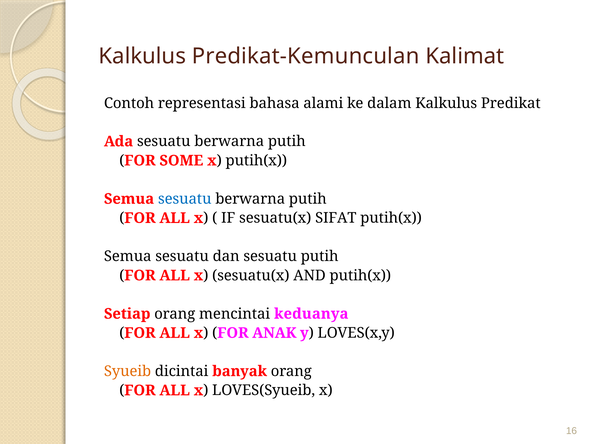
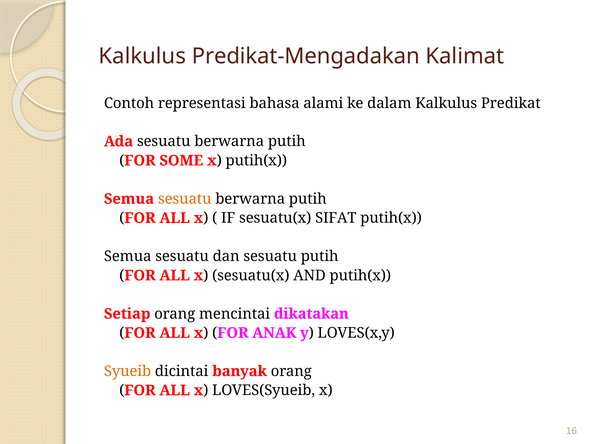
Predikat-Kemunculan: Predikat-Kemunculan -> Predikat-Mengadakan (306, 56)
sesuatu colour: blue -> orange (185, 199)
keduanya: keduanya -> dikatakan (311, 313)
